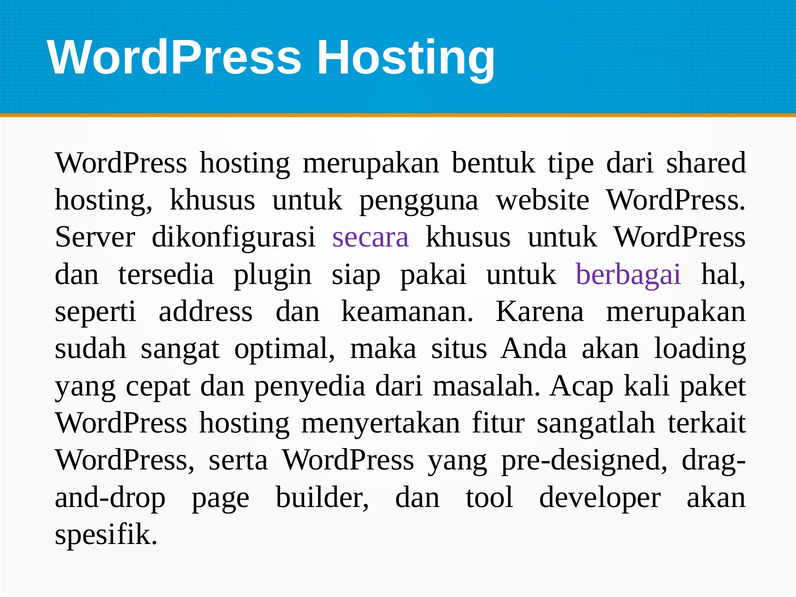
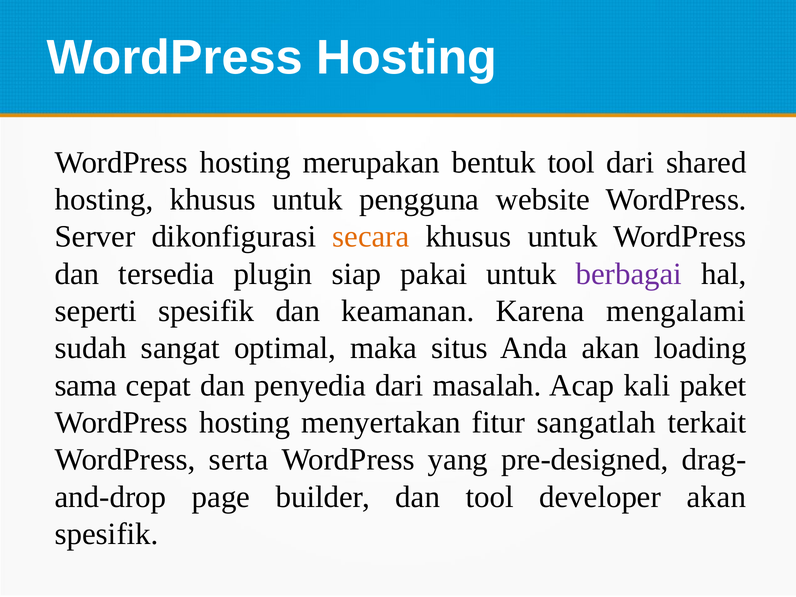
bentuk tipe: tipe -> tool (571, 162)
secara colour: purple -> orange (371, 237)
seperti address: address -> spesifik (206, 311)
Karena merupakan: merupakan -> mengalami (676, 311)
yang: yang -> sama (86, 385)
